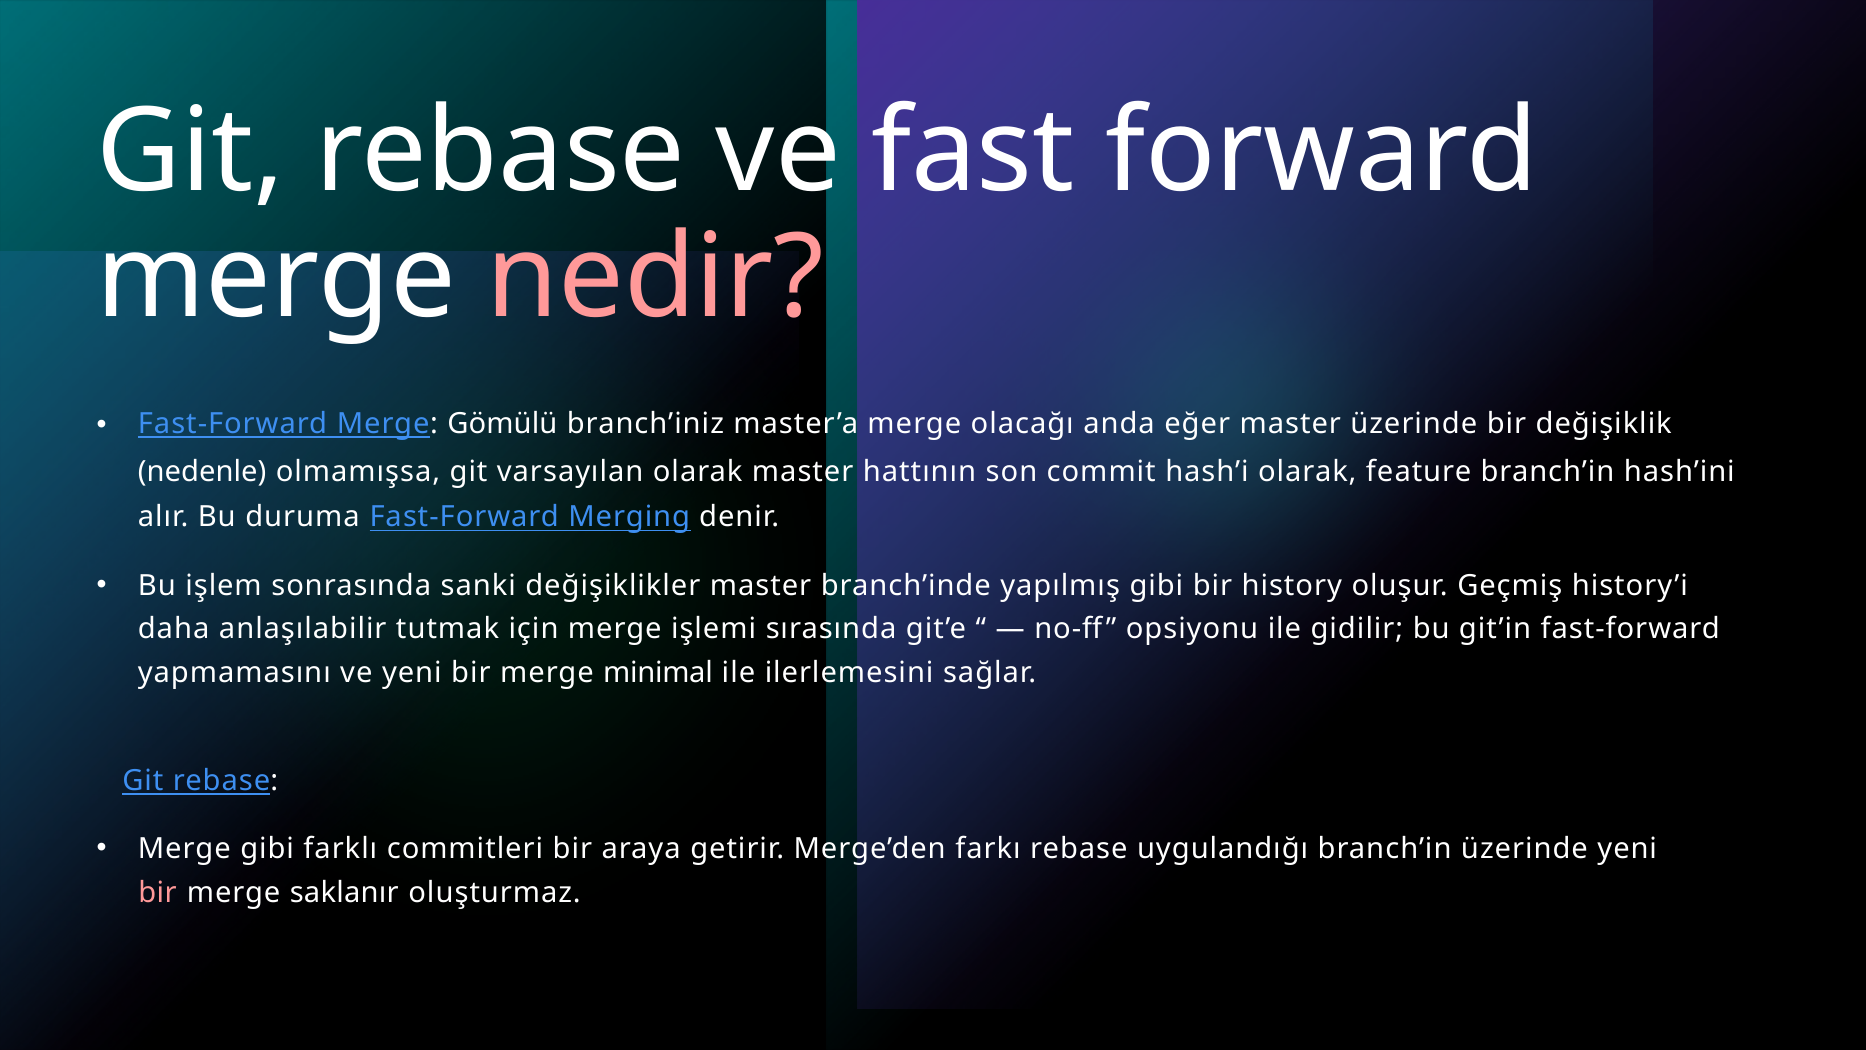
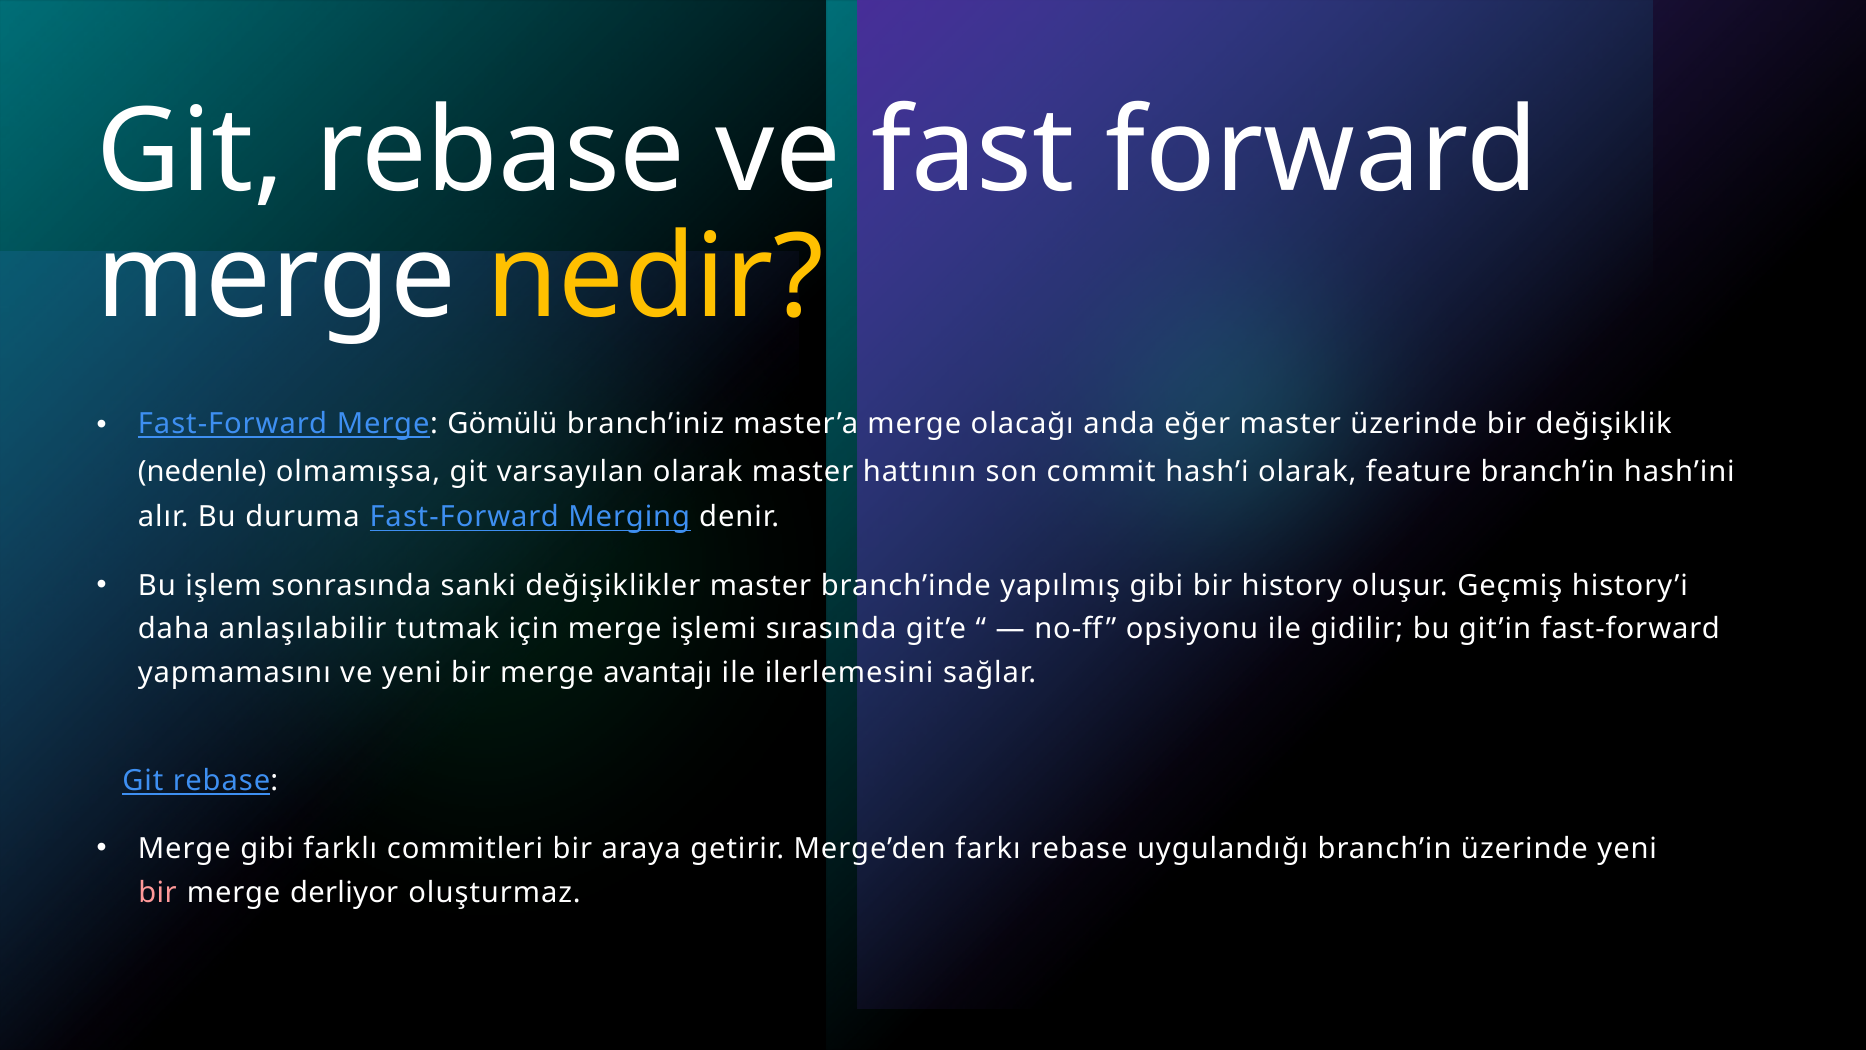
nedir colour: pink -> yellow (655, 278)
minimal: minimal -> avantajı (658, 673)
saklanır: saklanır -> derliyor (344, 892)
